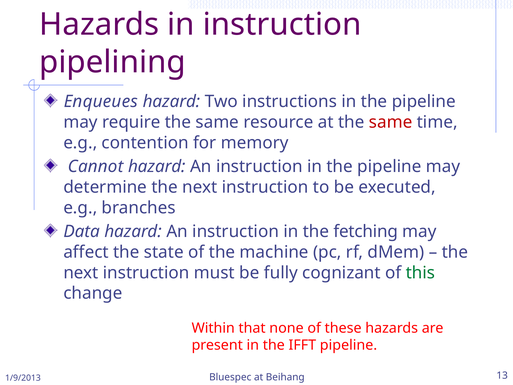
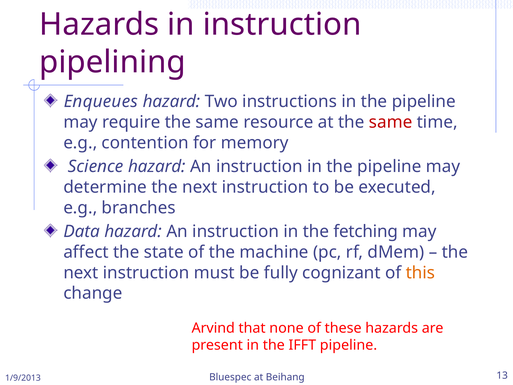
Cannot: Cannot -> Science (96, 167)
this colour: green -> orange (420, 273)
Within: Within -> Arvind (213, 328)
